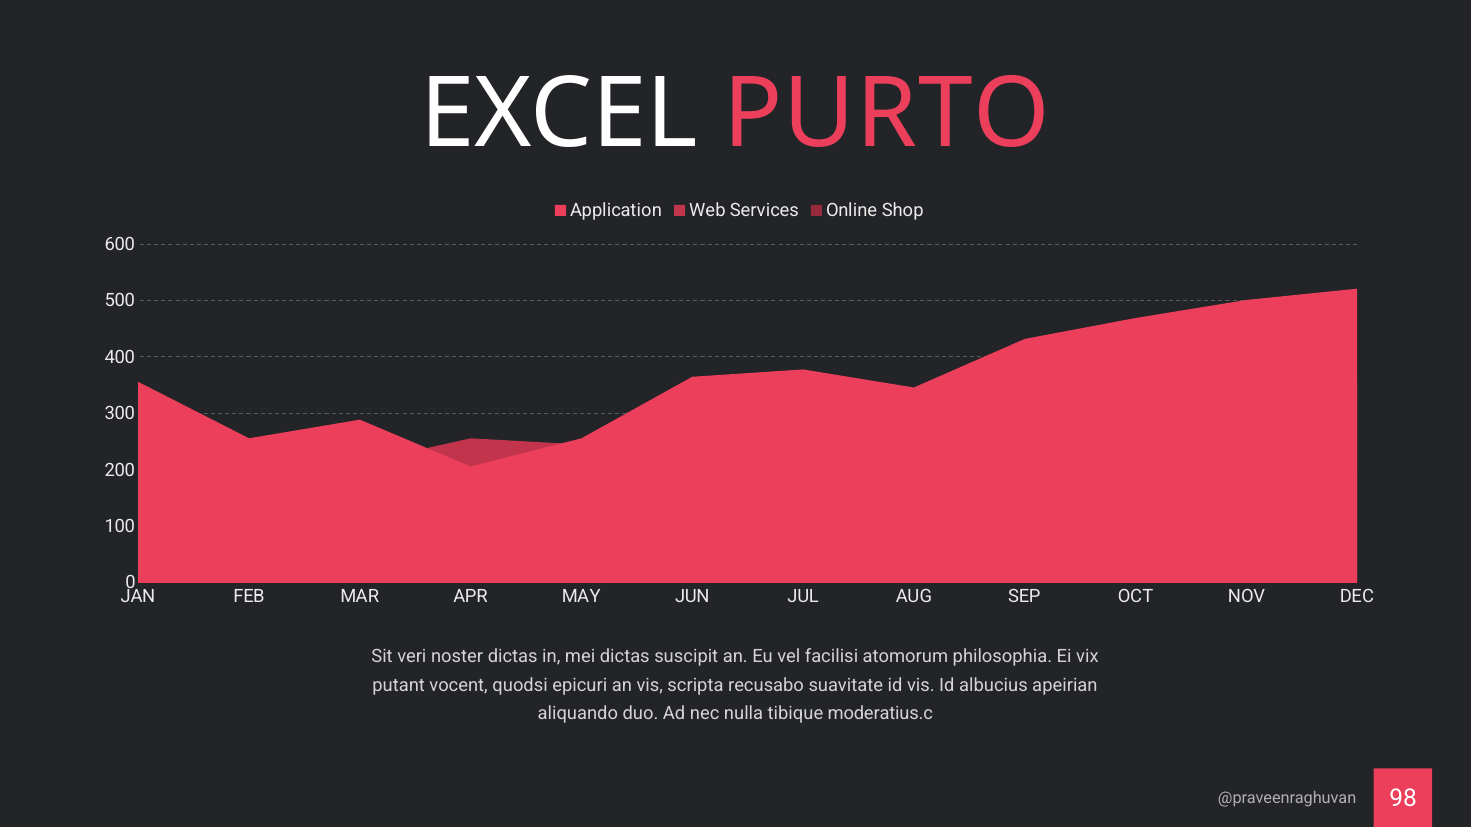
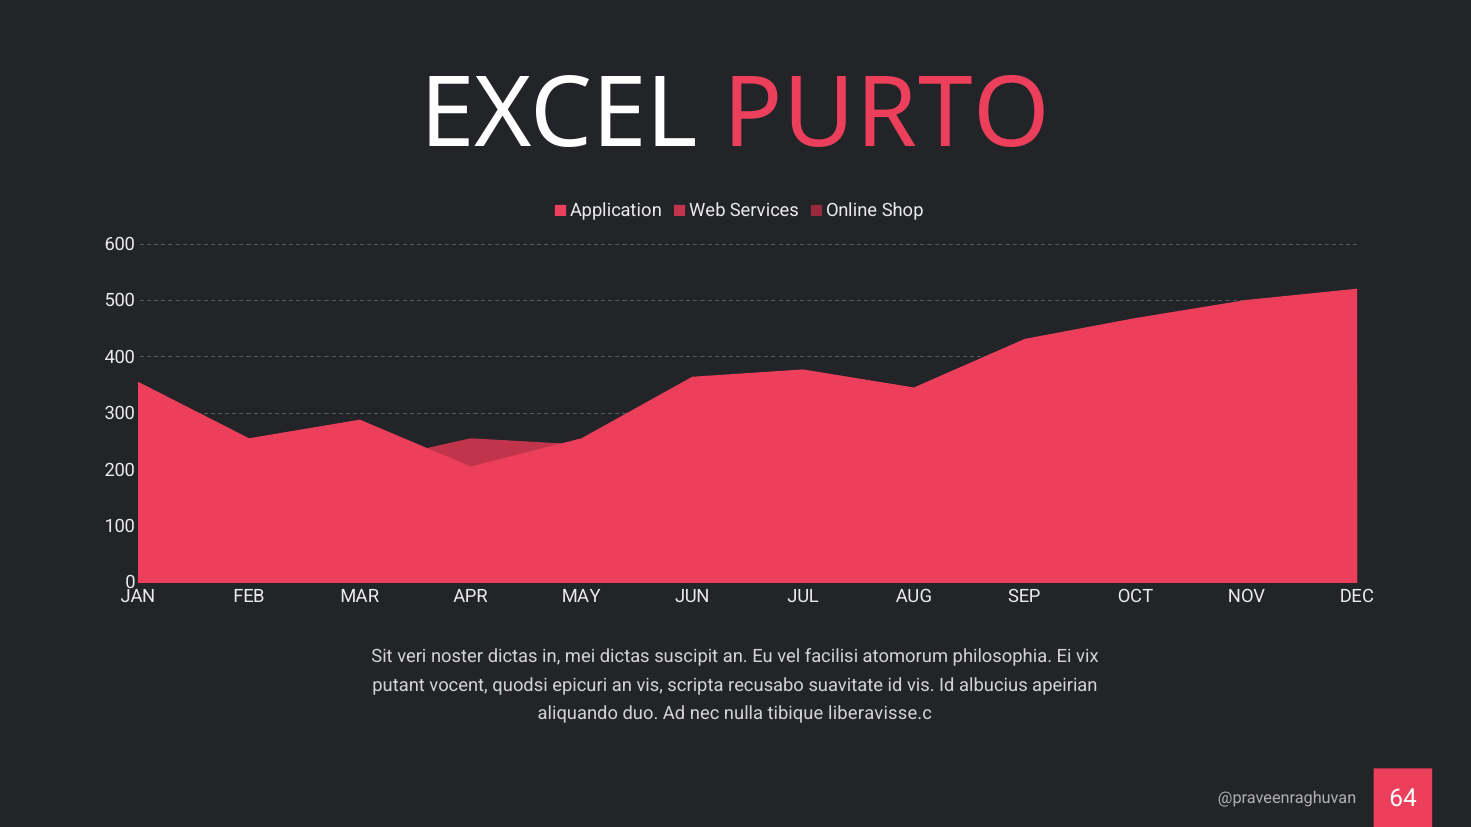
moderatius.c: moderatius.c -> liberavisse.c (880, 714)
98: 98 -> 64 (1403, 799)
